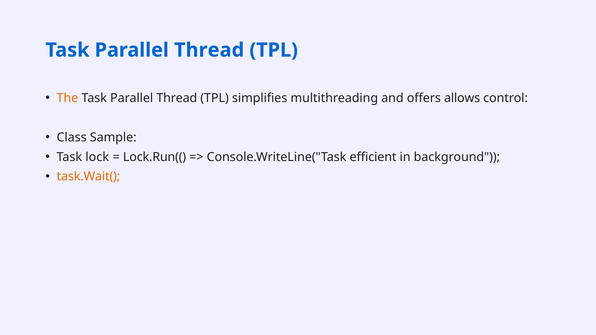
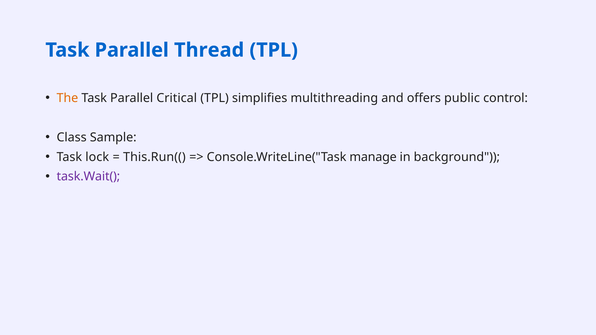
Thread: Thread -> Critical (177, 98)
allows: allows -> public (462, 98)
Lock.Run((: Lock.Run(( -> This.Run(( (154, 157)
efficient: efficient -> manage (373, 157)
task.Wait( colour: orange -> purple (88, 177)
